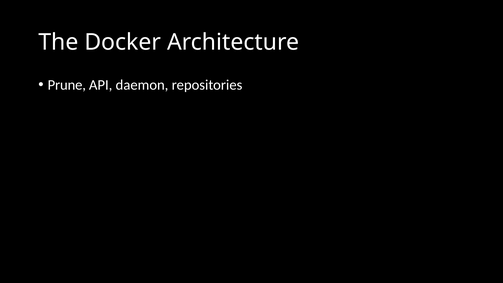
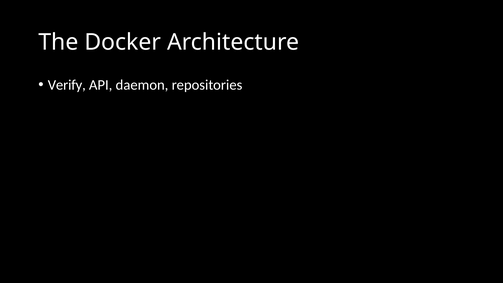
Prune: Prune -> Verify (67, 85)
